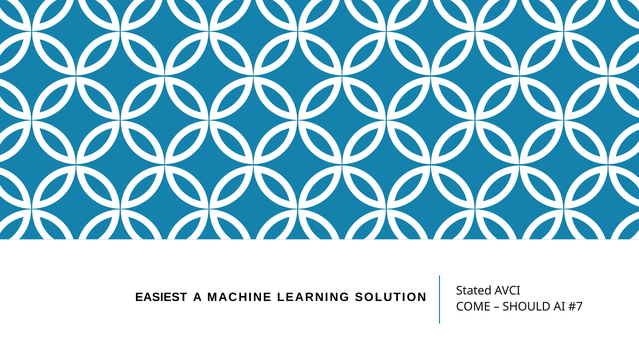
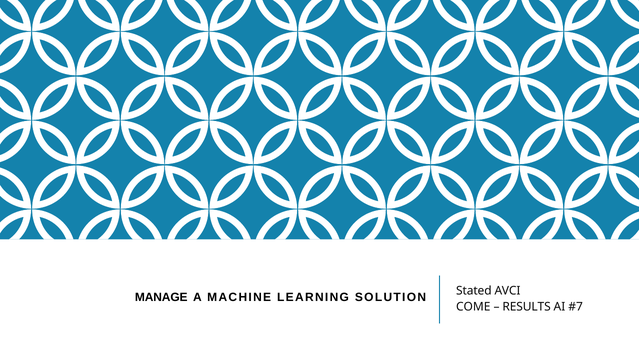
EASIEST: EASIEST -> MANAGE (161, 298)
SHOULD: SHOULD -> RESULTS (527, 307)
